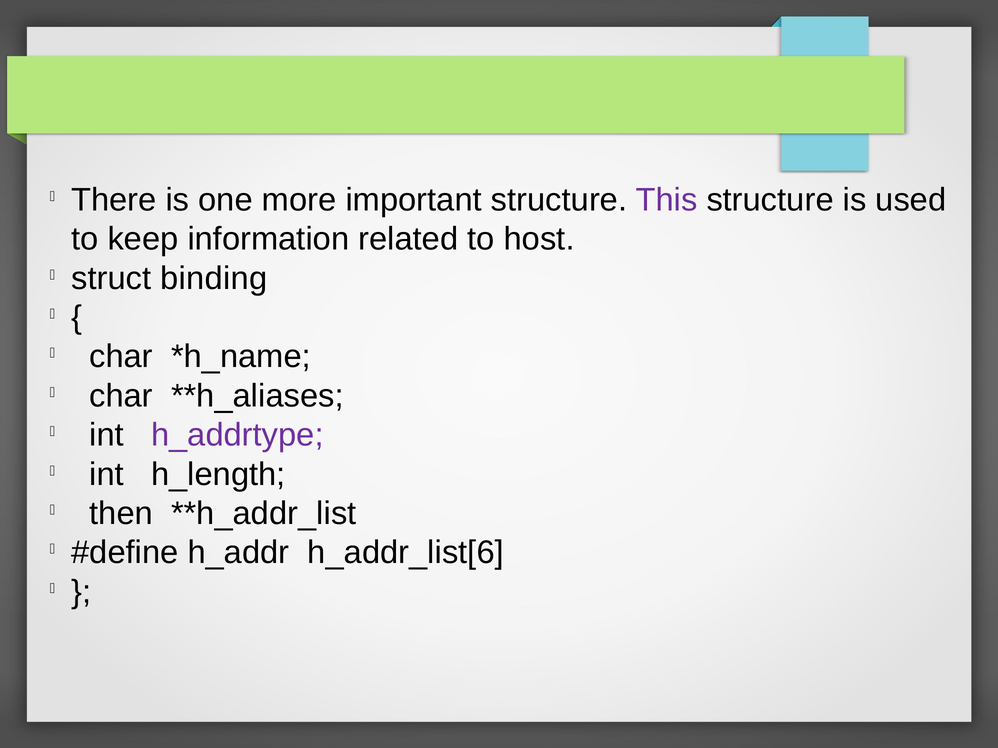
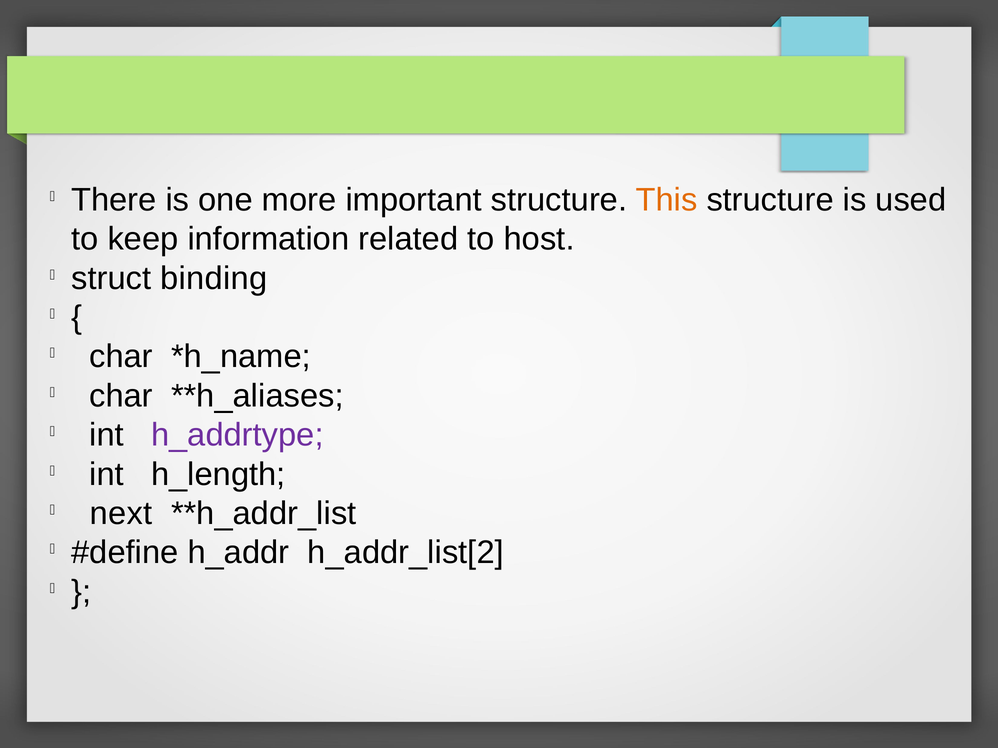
This colour: purple -> orange (667, 200)
then: then -> next (121, 514)
h_addr_list[6: h_addr_list[6 -> h_addr_list[2 (406, 553)
